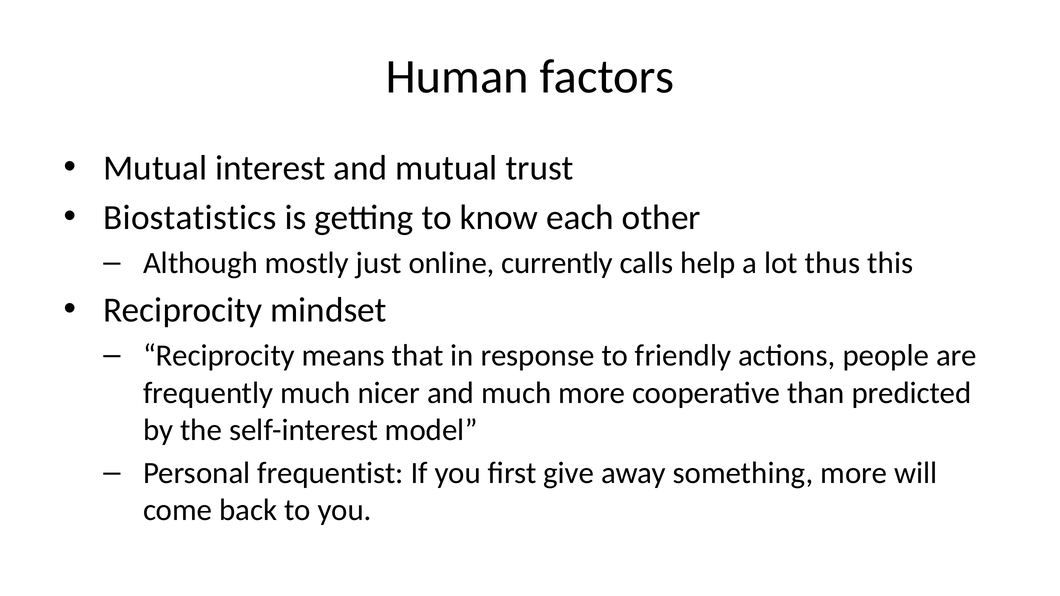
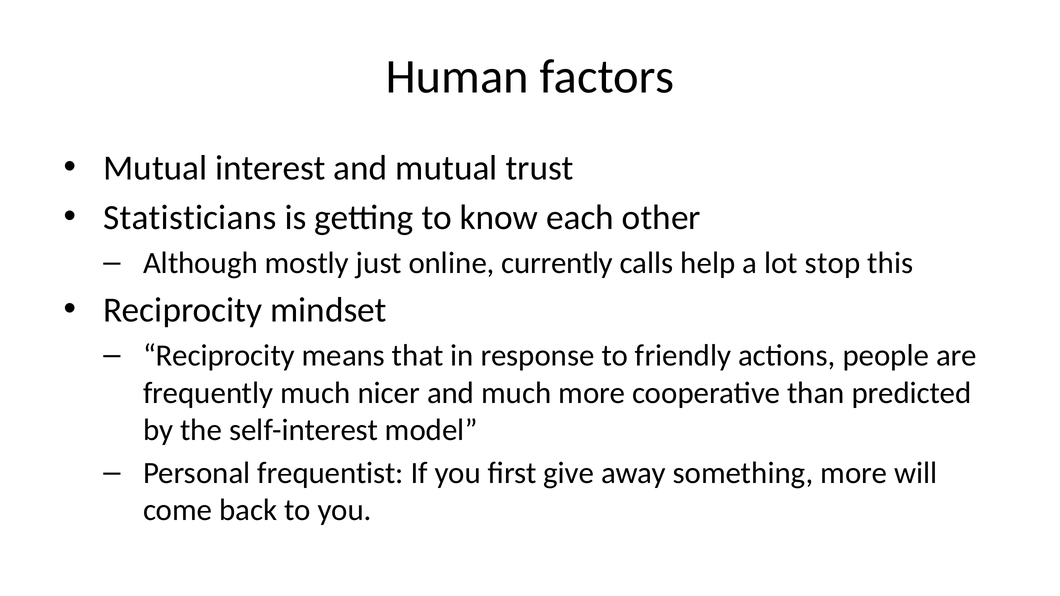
Biostatistics: Biostatistics -> Statisticians (190, 218)
thus: thus -> stop (833, 263)
